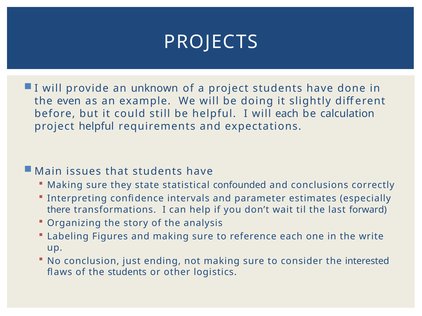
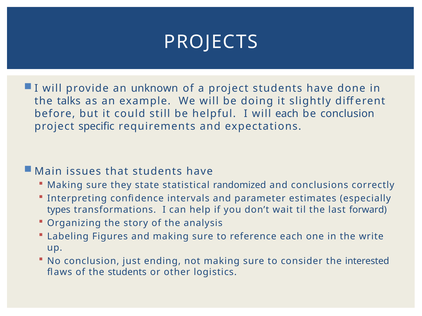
even: even -> talks (69, 101)
be calculation: calculation -> conclusion (347, 114)
project helpful: helpful -> specific (96, 126)
confounded: confounded -> randomized (240, 185)
there: there -> types (59, 210)
